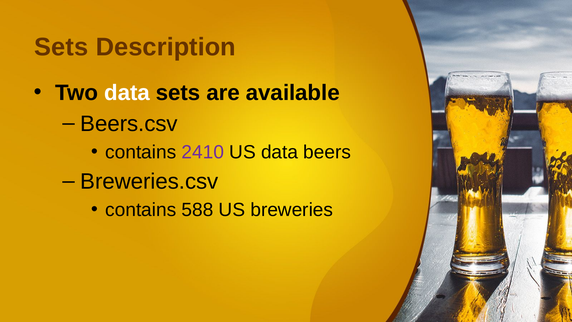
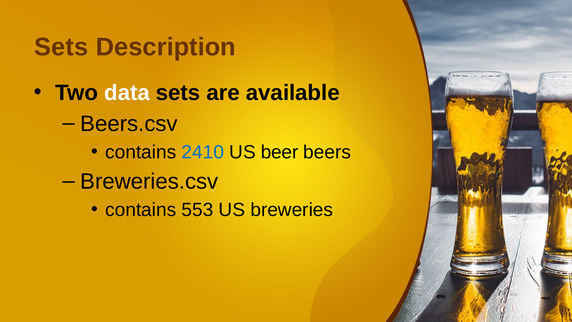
2410 colour: purple -> blue (203, 152)
US data: data -> beer (280, 152)
588: 588 -> 553 (197, 210)
